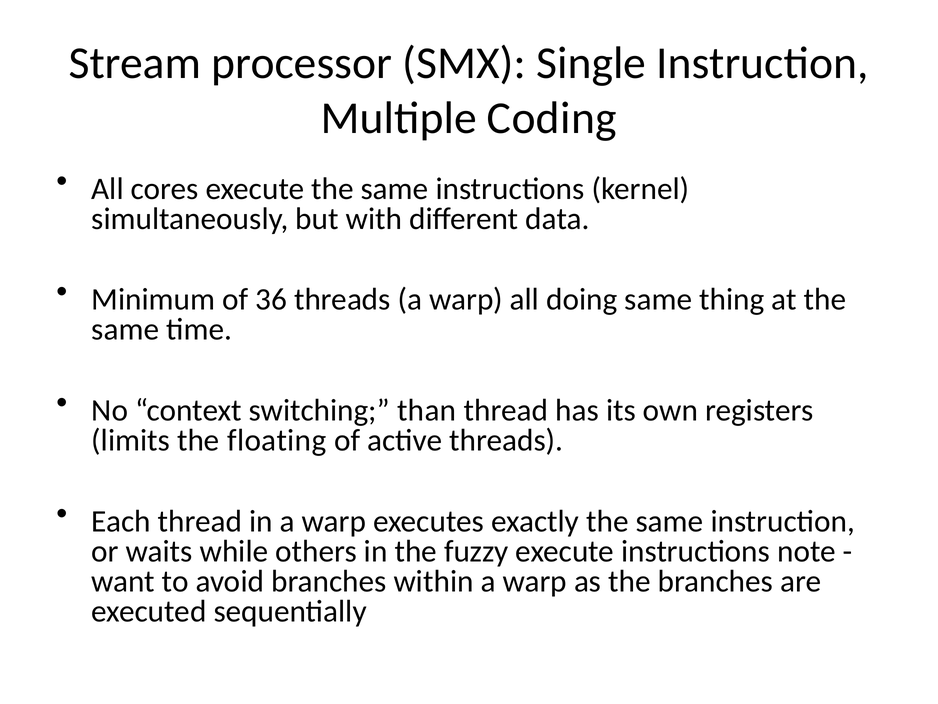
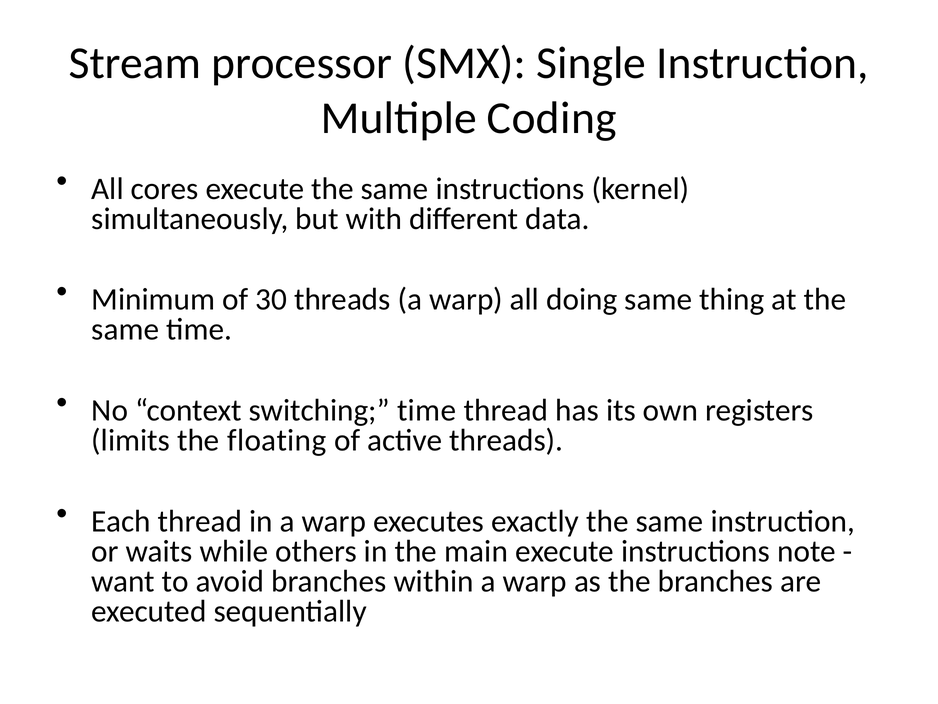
36: 36 -> 30 (271, 299)
switching than: than -> time (427, 410)
fuzzy: fuzzy -> main (476, 551)
